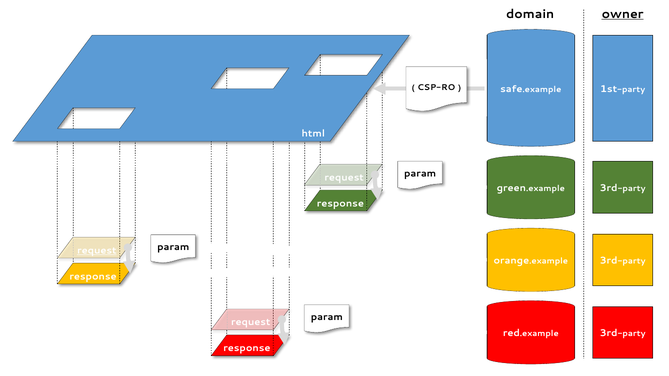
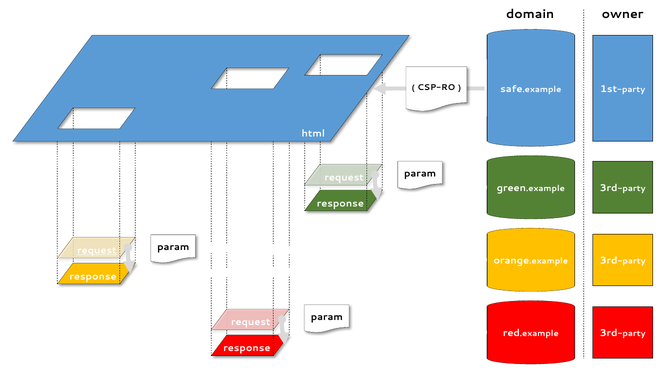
owner underline: present -> none (623, 14)
